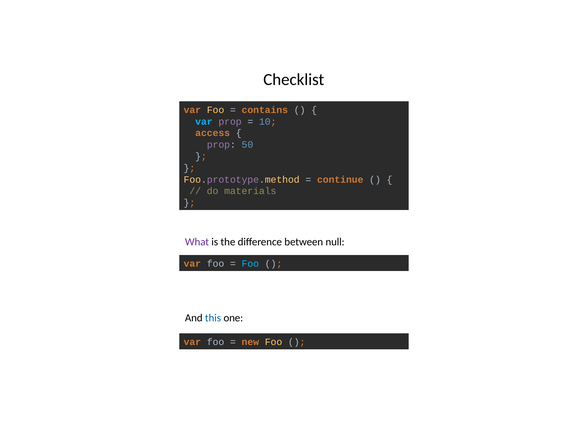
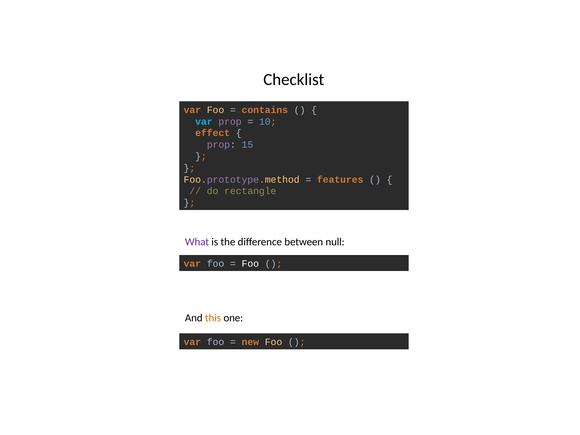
access: access -> effect (213, 133)
50: 50 -> 15 (247, 145)
continue: continue -> features (340, 180)
materials: materials -> rectangle (250, 191)
Foo colour: light blue -> white (250, 264)
this colour: blue -> orange (213, 318)
